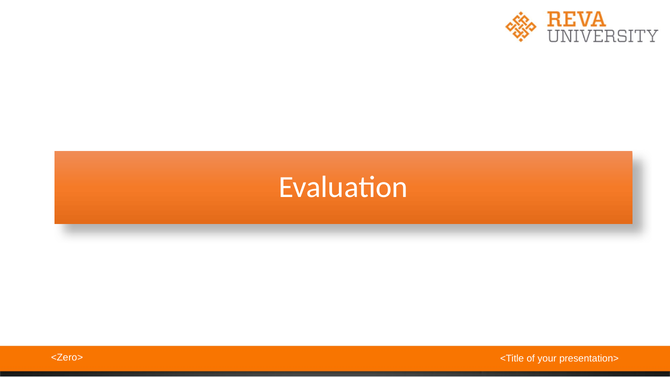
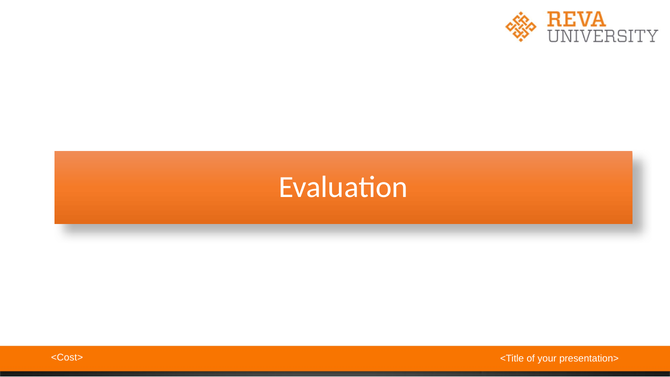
<Zero>: <Zero> -> <Cost> (67, 357)
